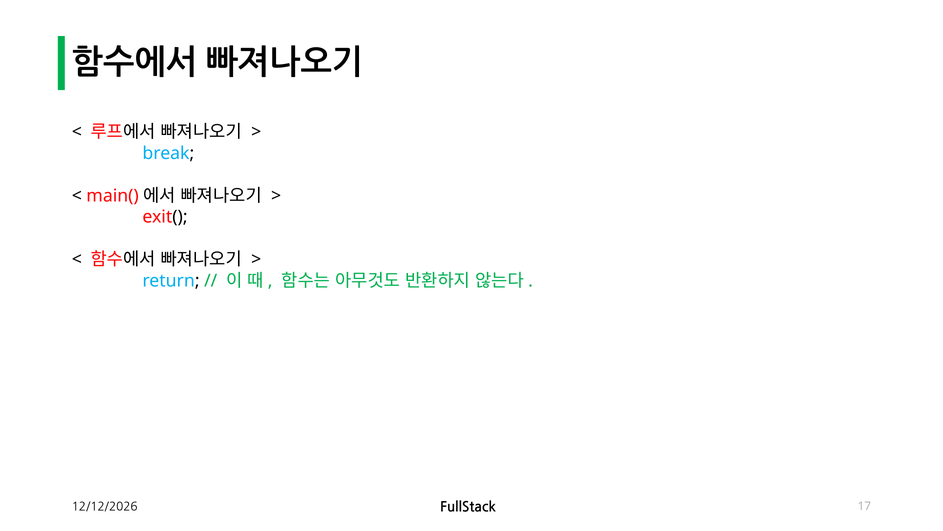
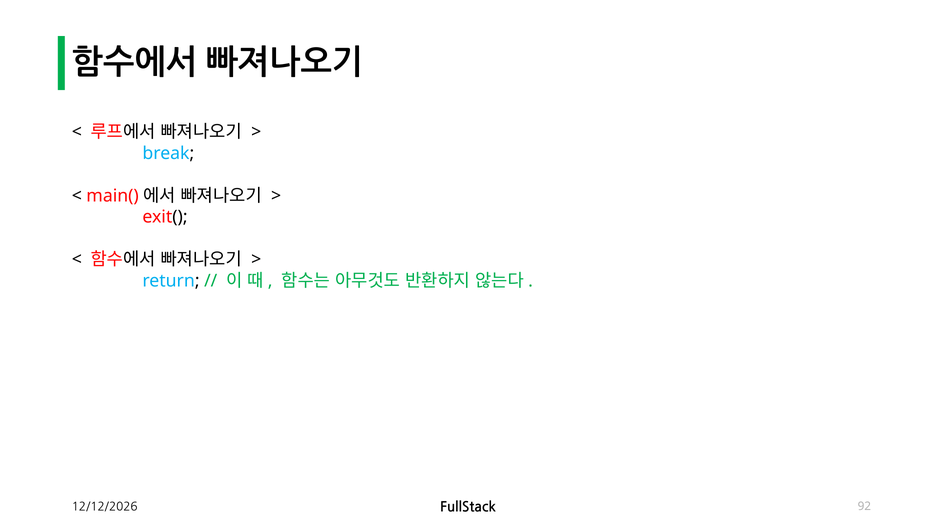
17: 17 -> 92 (864, 506)
